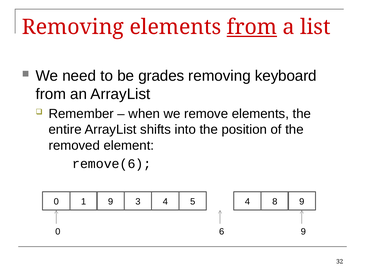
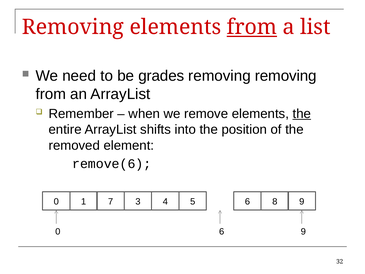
removing keyboard: keyboard -> removing (286, 76)
the underline: none -> present (302, 114)
1 9: 9 -> 7 (111, 201)
0 4: 4 -> 6 (247, 201)
